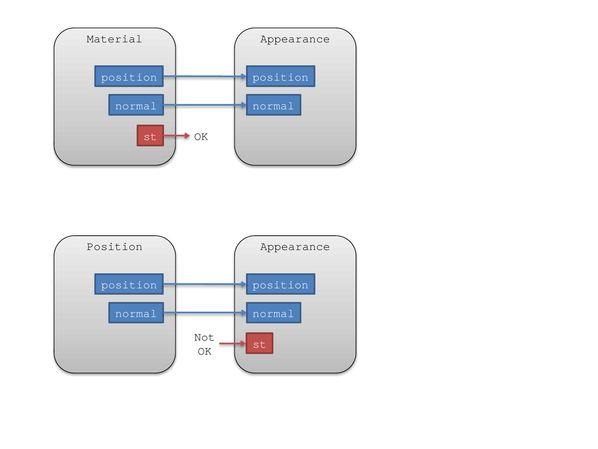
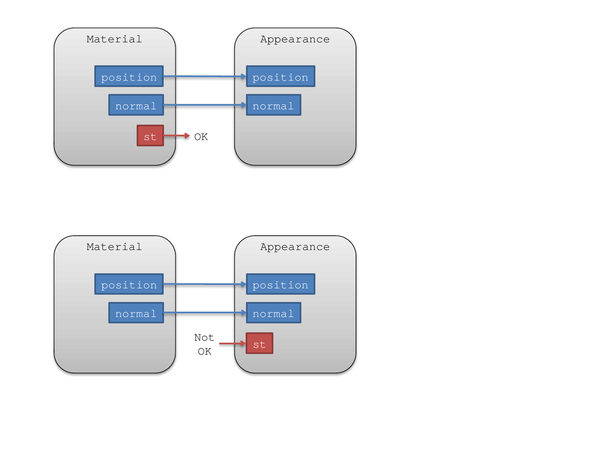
Position: Position -> Material (115, 246)
